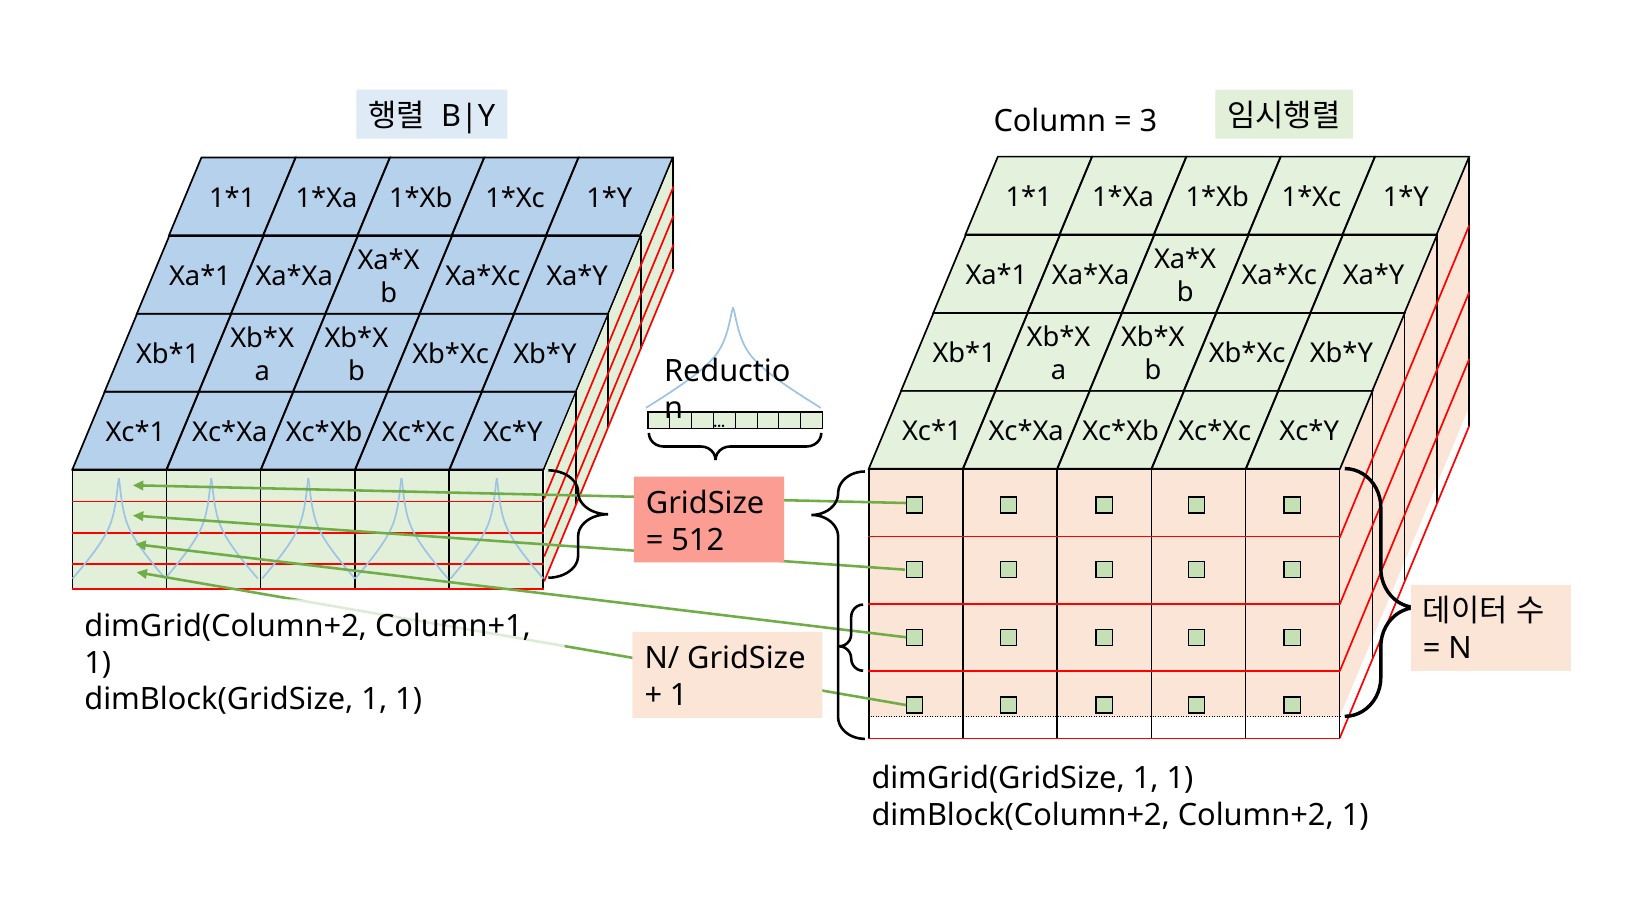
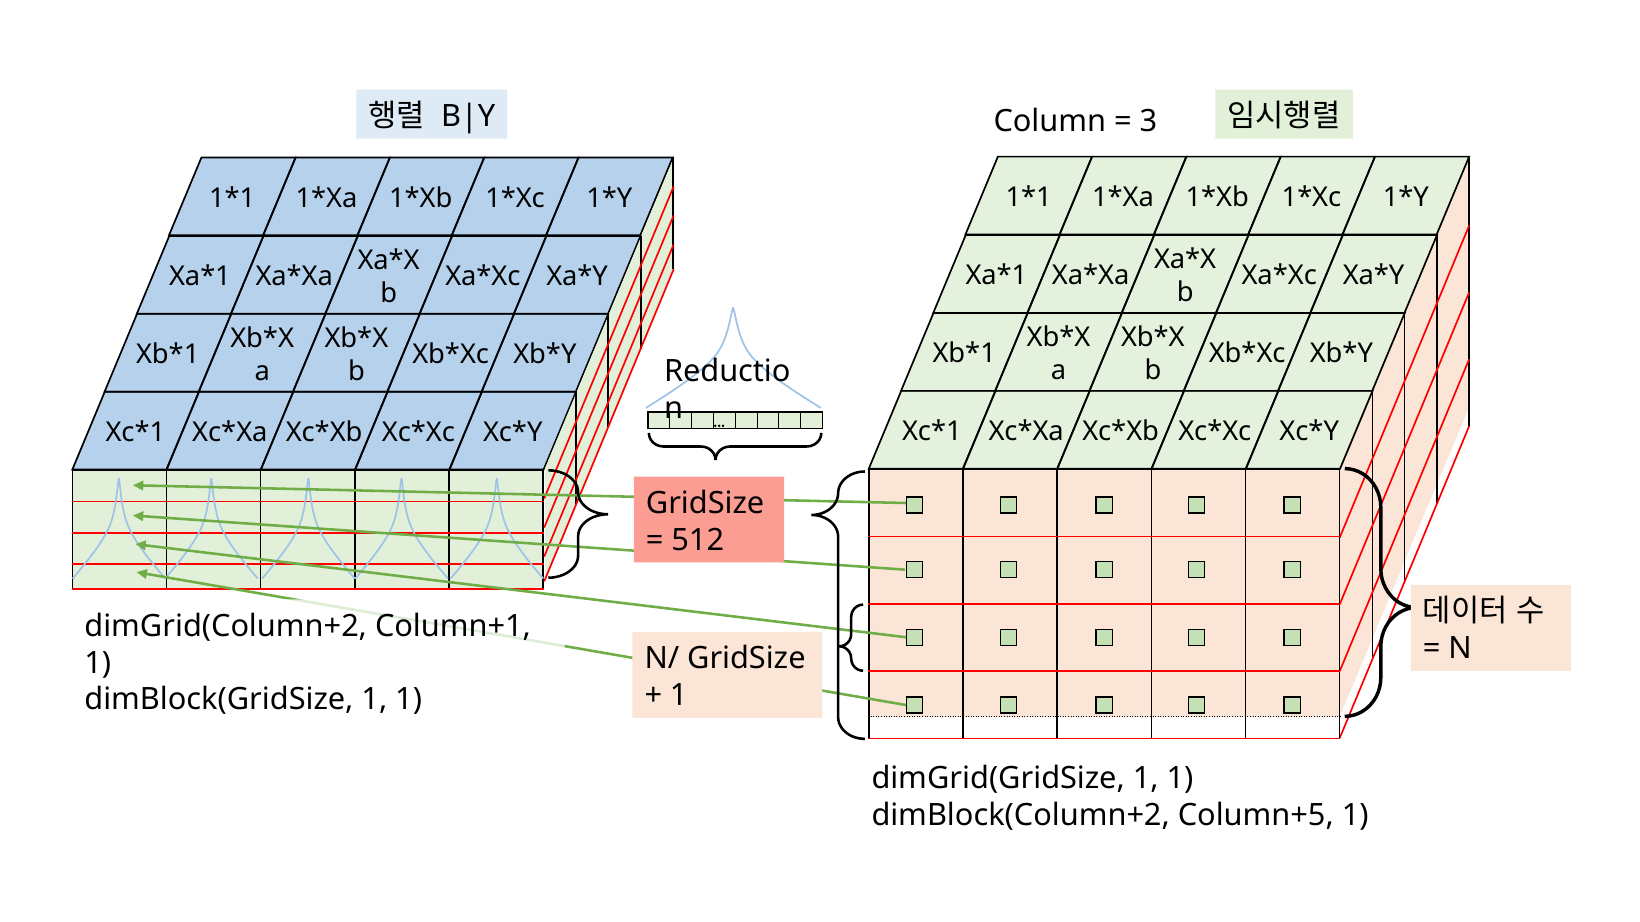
Column+2: Column+2 -> Column+5 (1256, 816)
